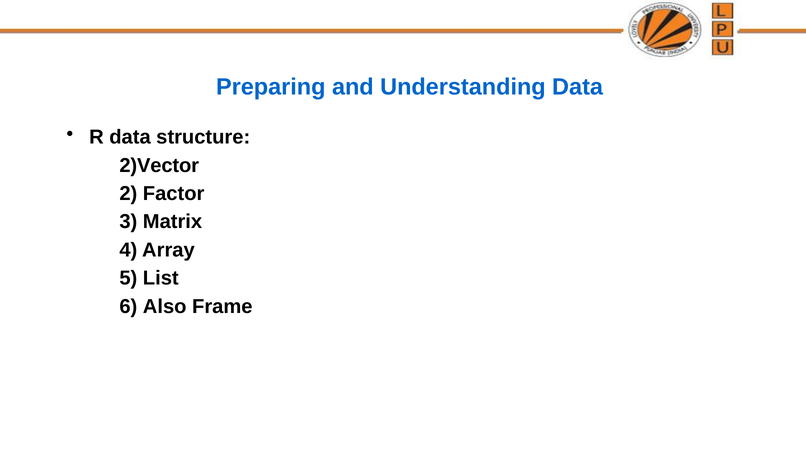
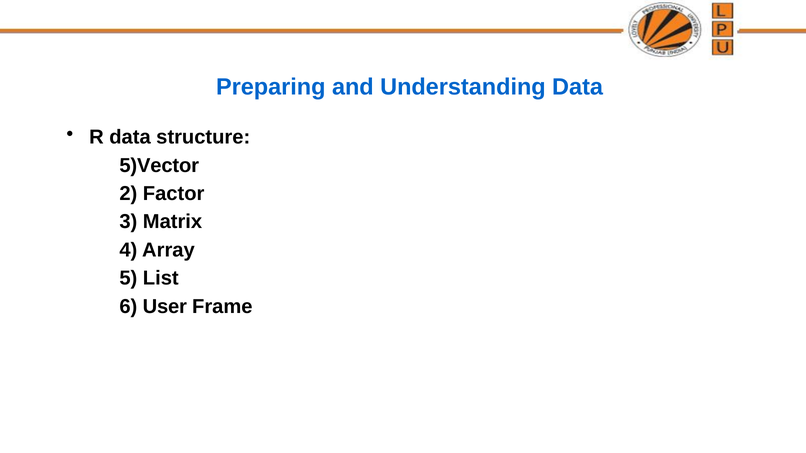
2)Vector: 2)Vector -> 5)Vector (159, 166)
Also: Also -> User (165, 307)
